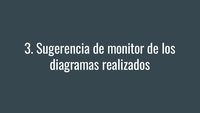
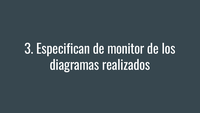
Sugerencia: Sugerencia -> Especifican (63, 49)
